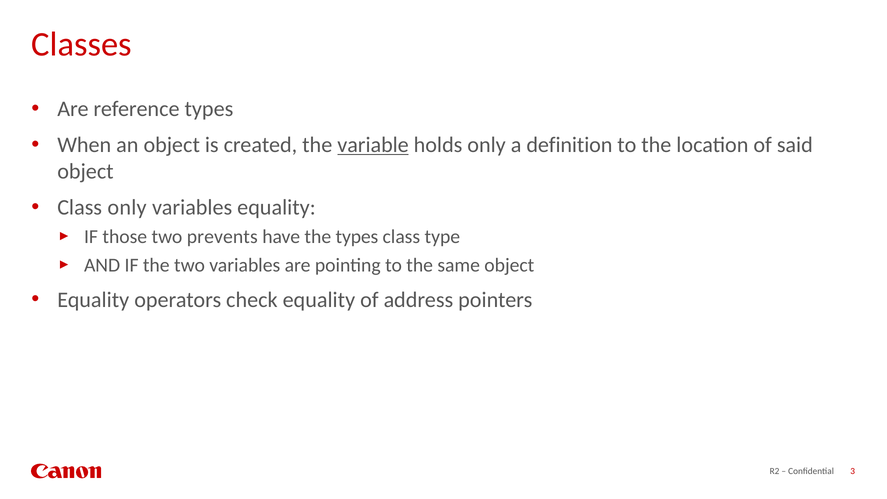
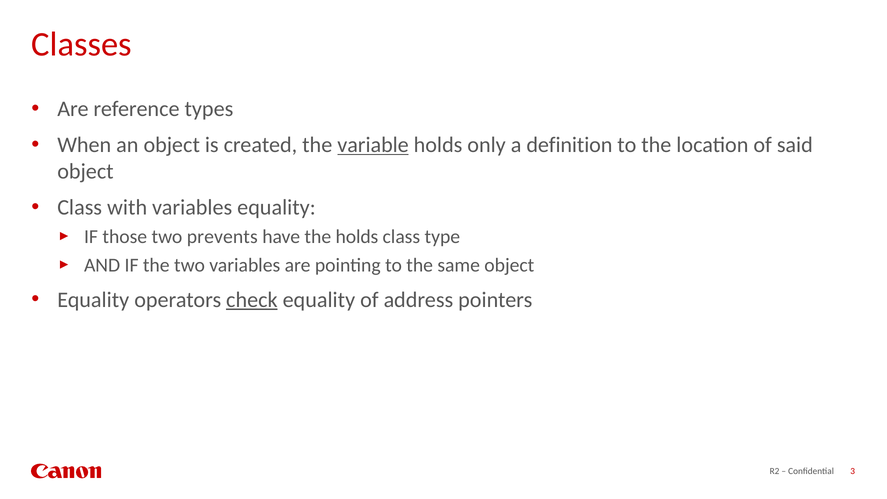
Class only: only -> with (127, 207)
the types: types -> holds (357, 237)
check underline: none -> present (252, 300)
